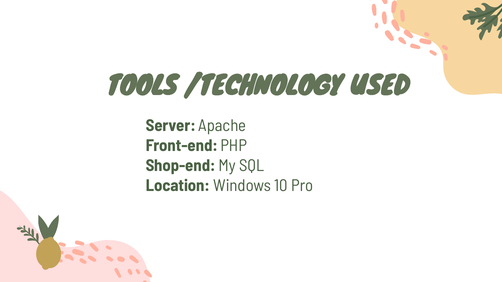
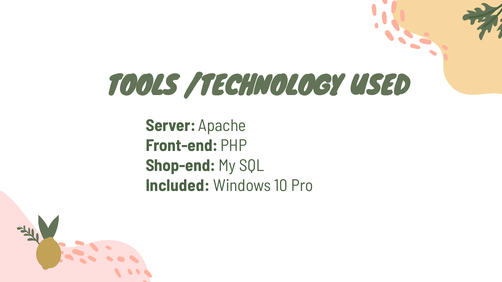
Location: Location -> Included (178, 186)
